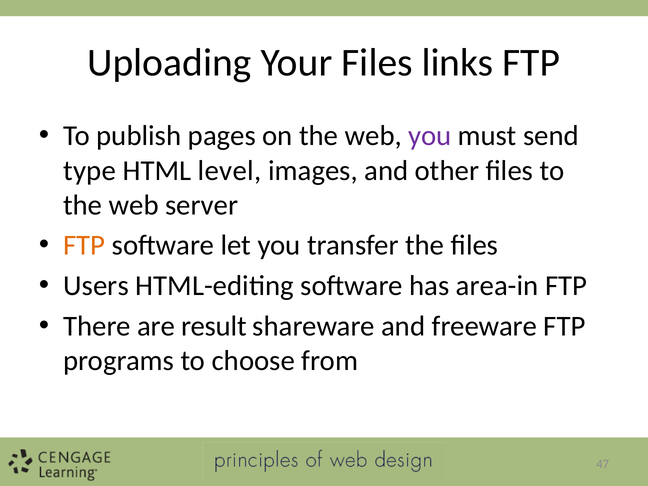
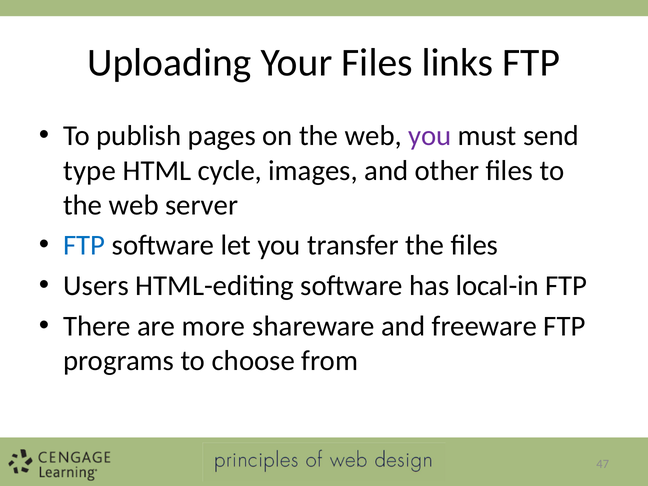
level: level -> cycle (230, 171)
FTP colour: orange -> blue (84, 245)
area-in: area-in -> local-in (497, 286)
result: result -> more (214, 326)
